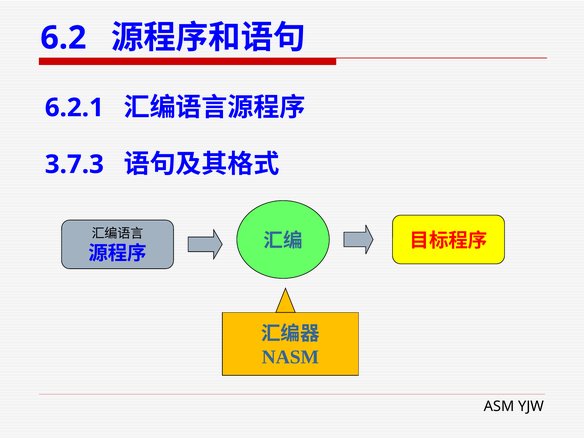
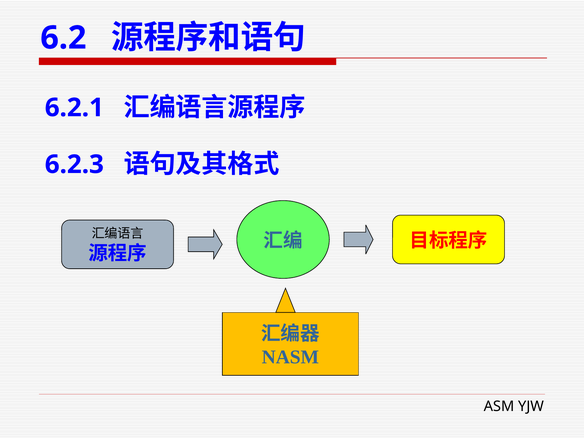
3.7.3: 3.7.3 -> 6.2.3 (74, 164)
